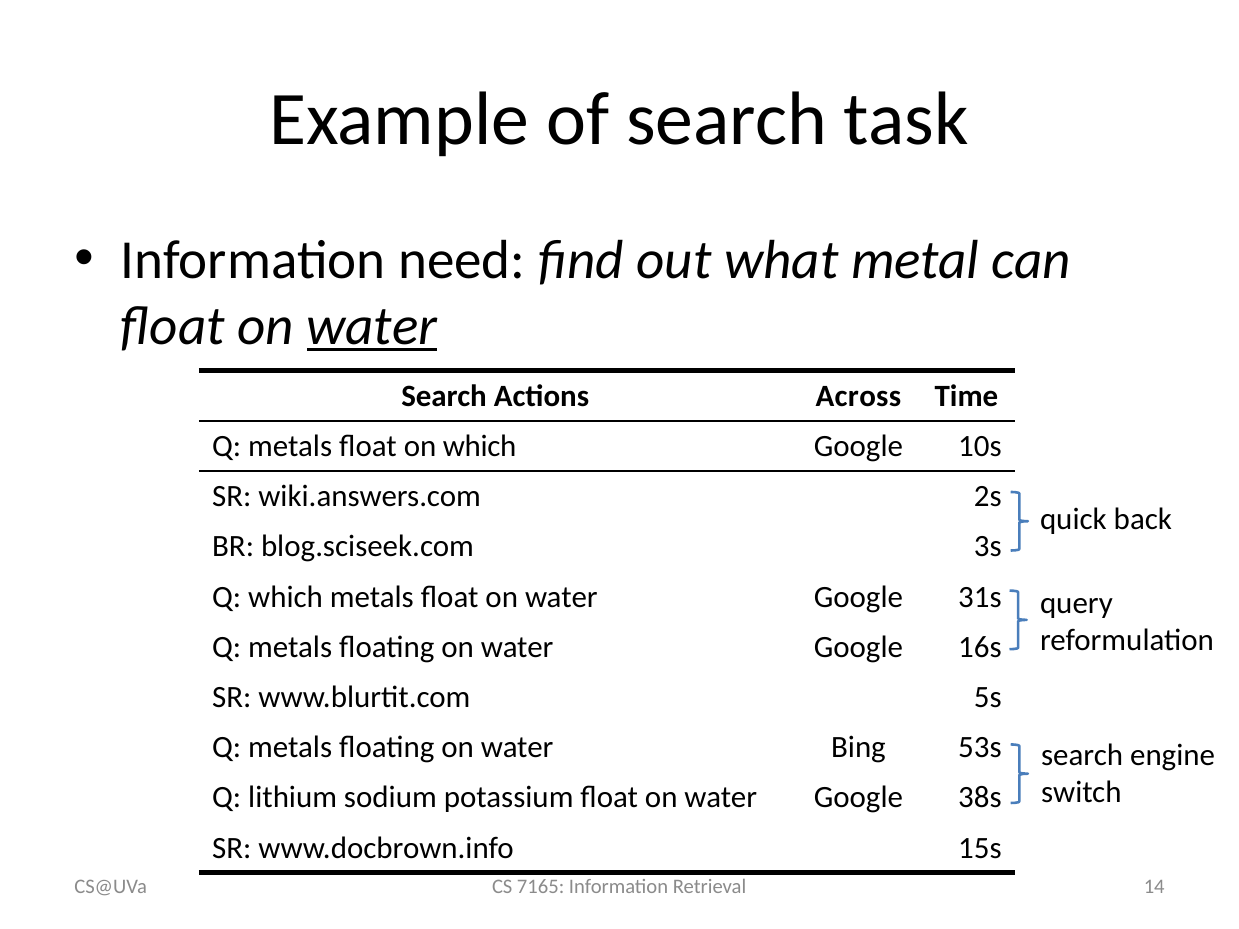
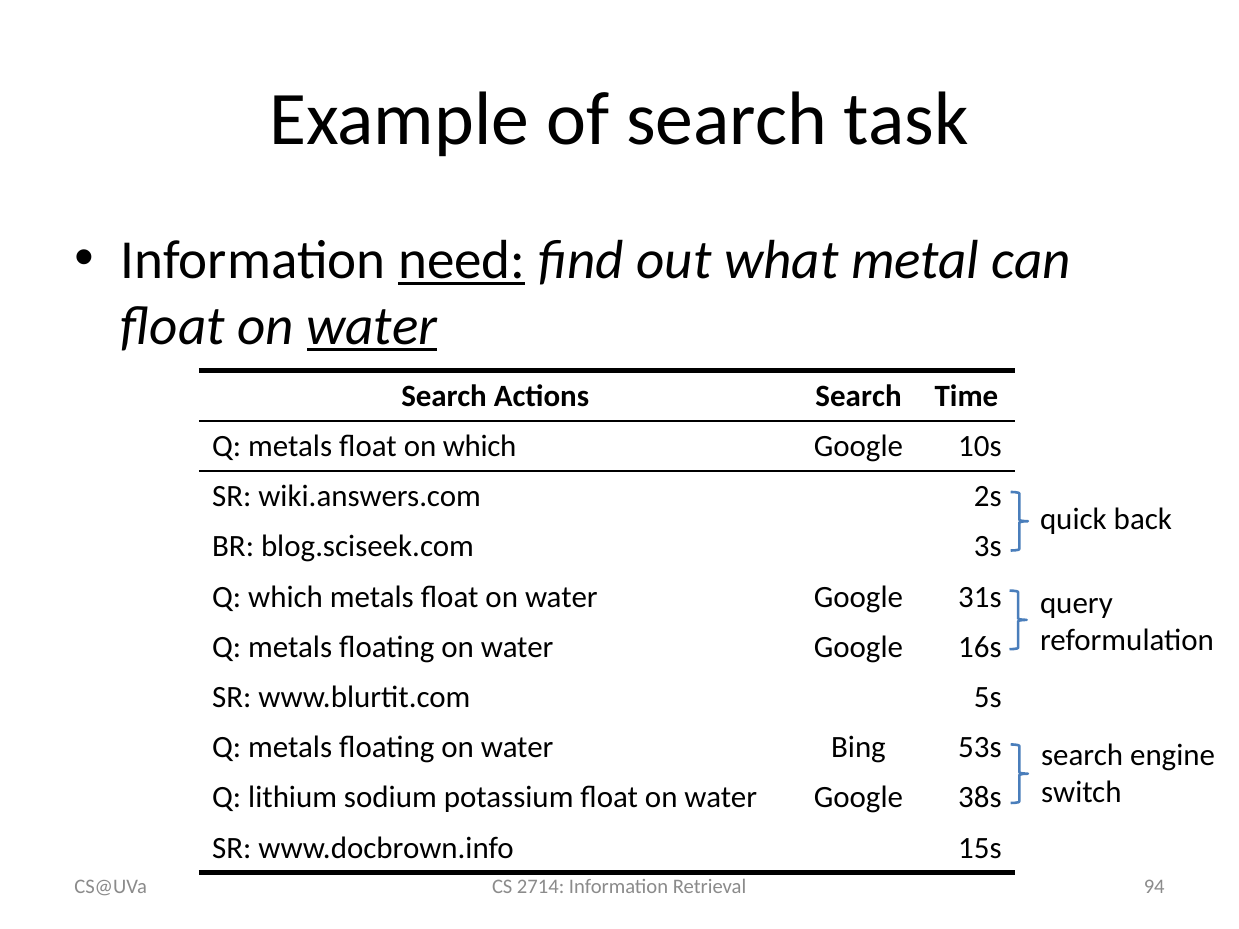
need underline: none -> present (462, 260)
Actions Across: Across -> Search (859, 396)
7165: 7165 -> 2714 (541, 887)
14: 14 -> 94 (1154, 887)
